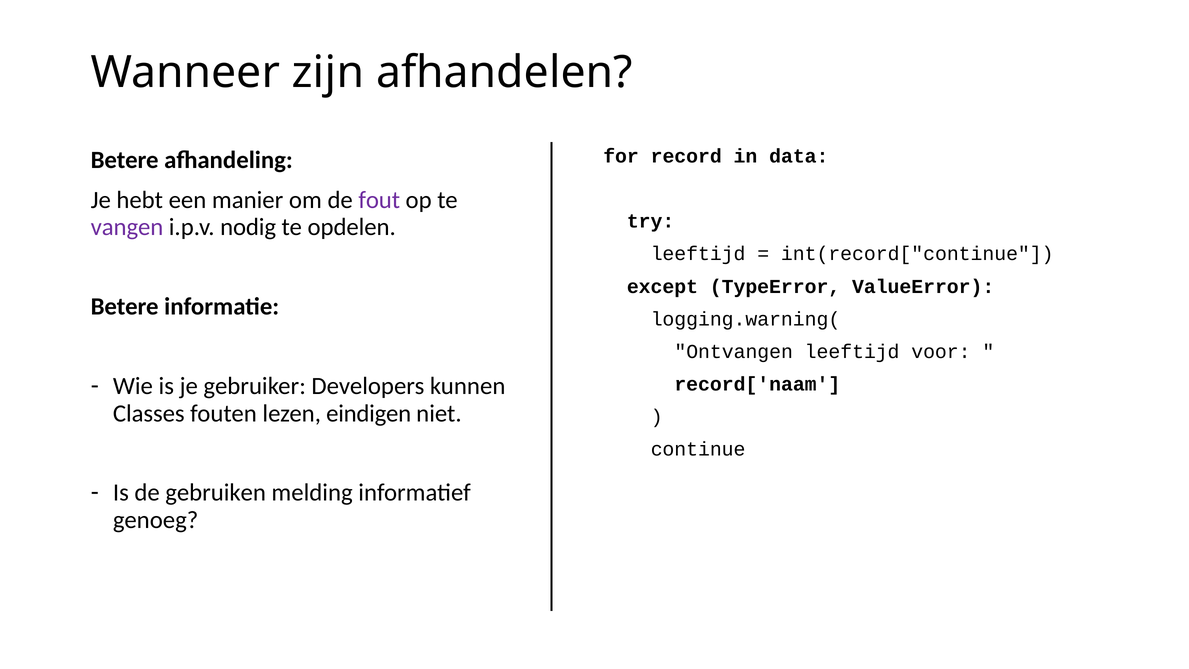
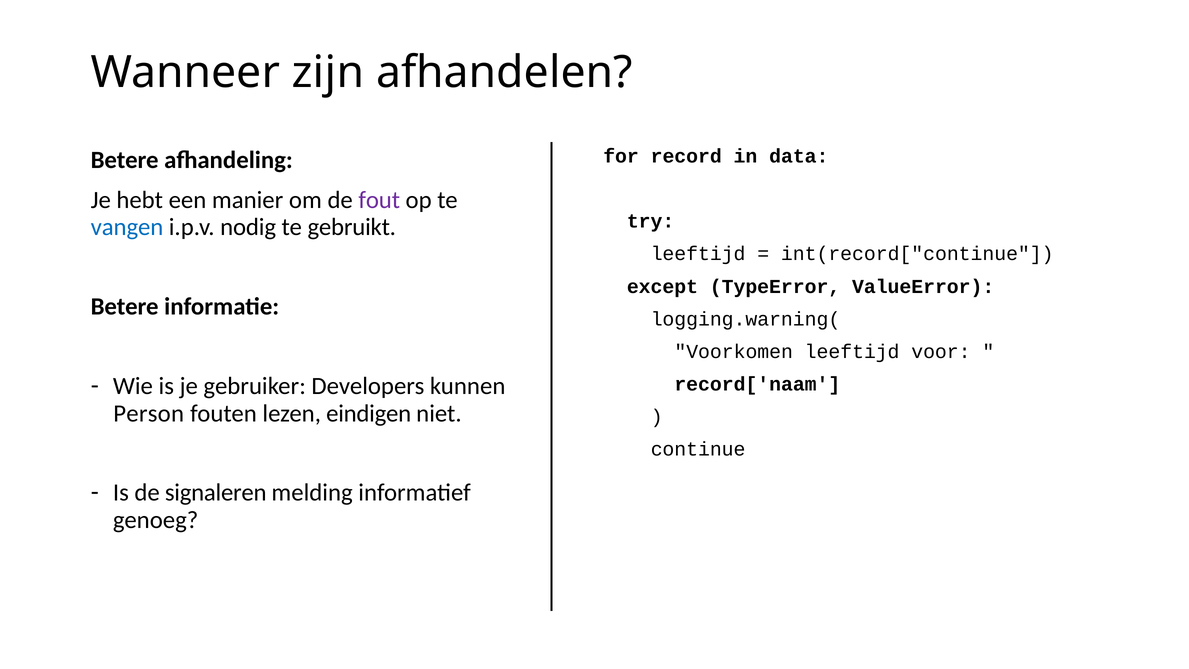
vangen colour: purple -> blue (127, 227)
opdelen: opdelen -> gebruikt (352, 227)
Ontvangen: Ontvangen -> Voorkomen (734, 352)
Classes: Classes -> Person (149, 413)
gebruiken: gebruiken -> signaleren (216, 493)
